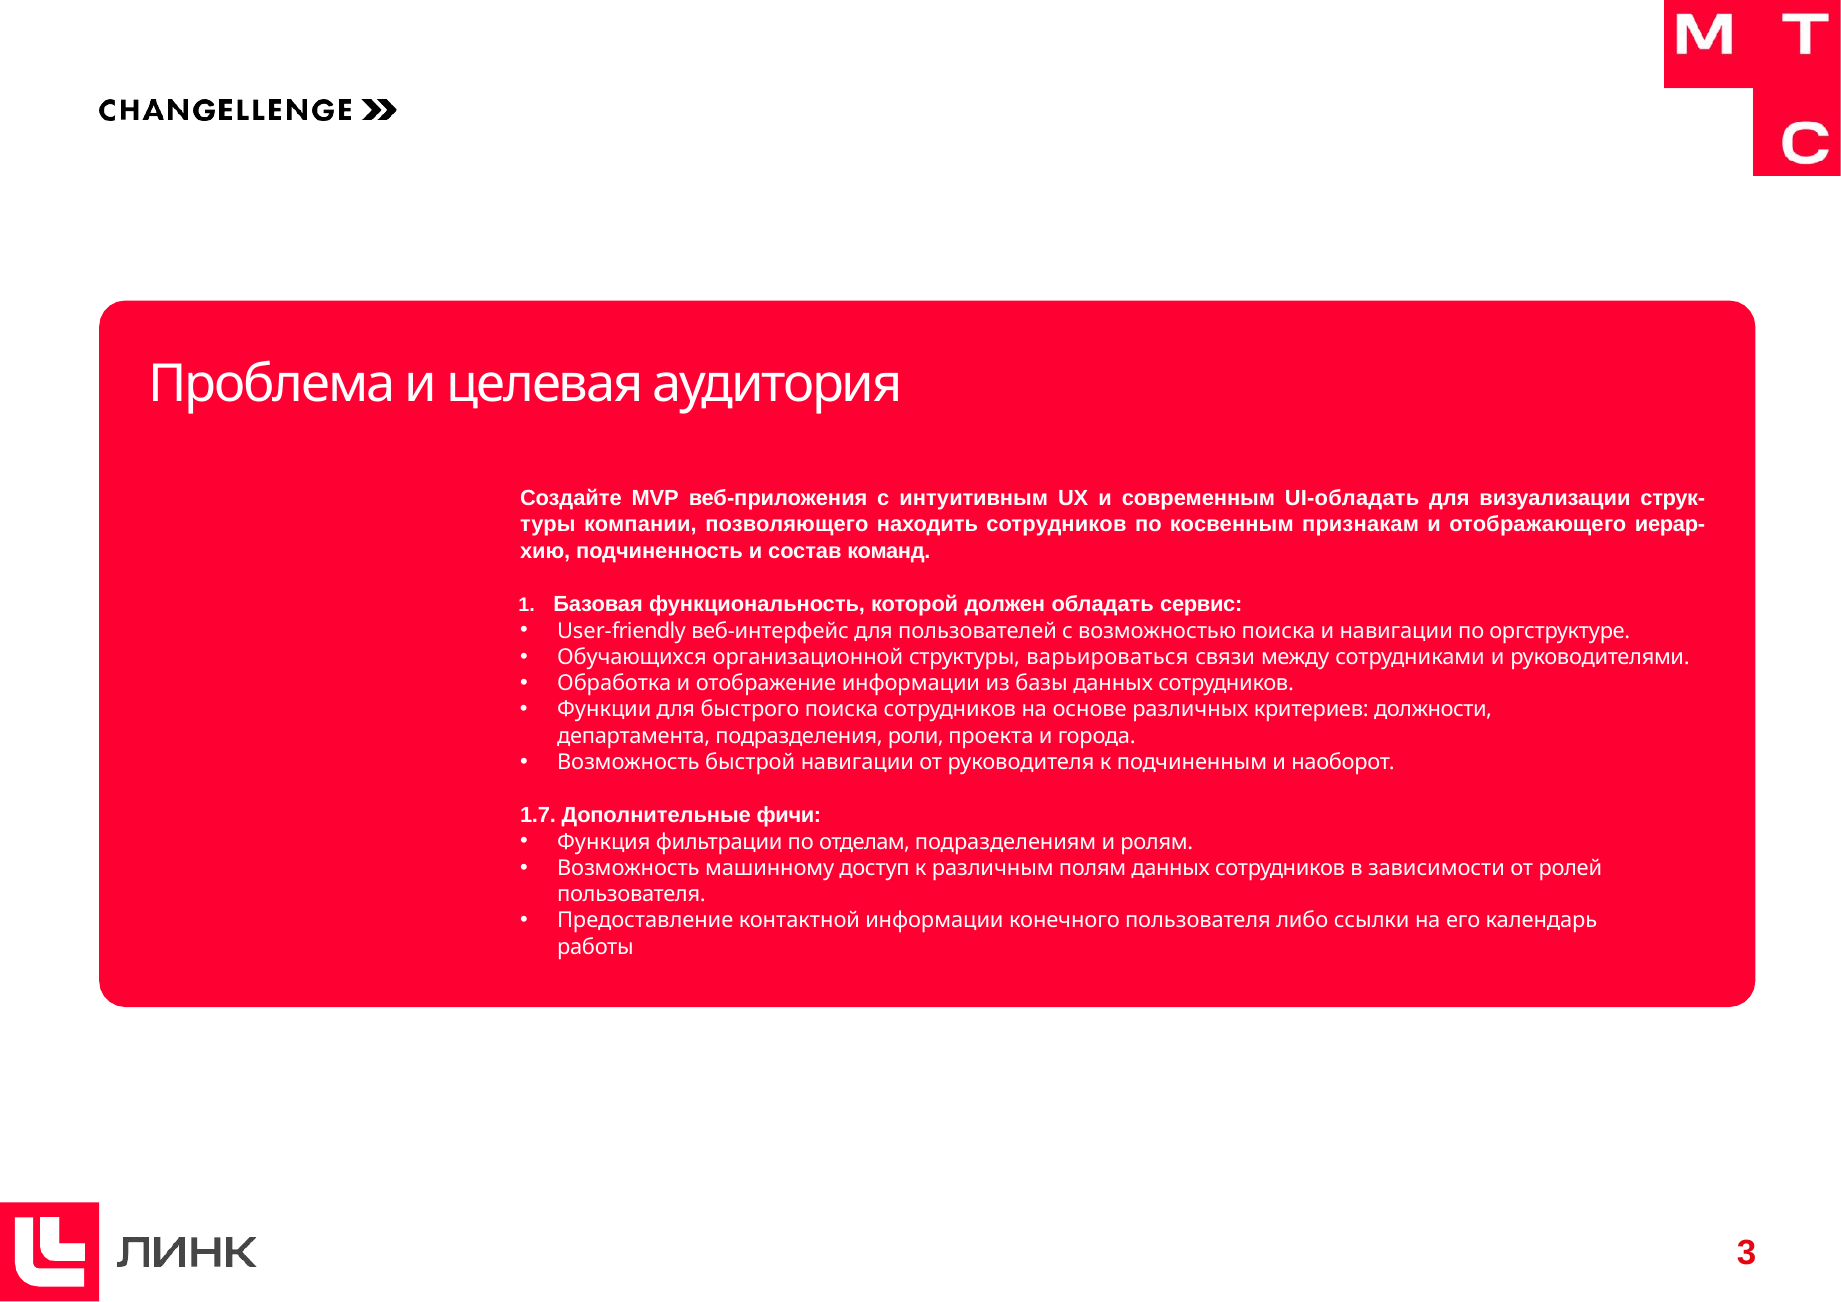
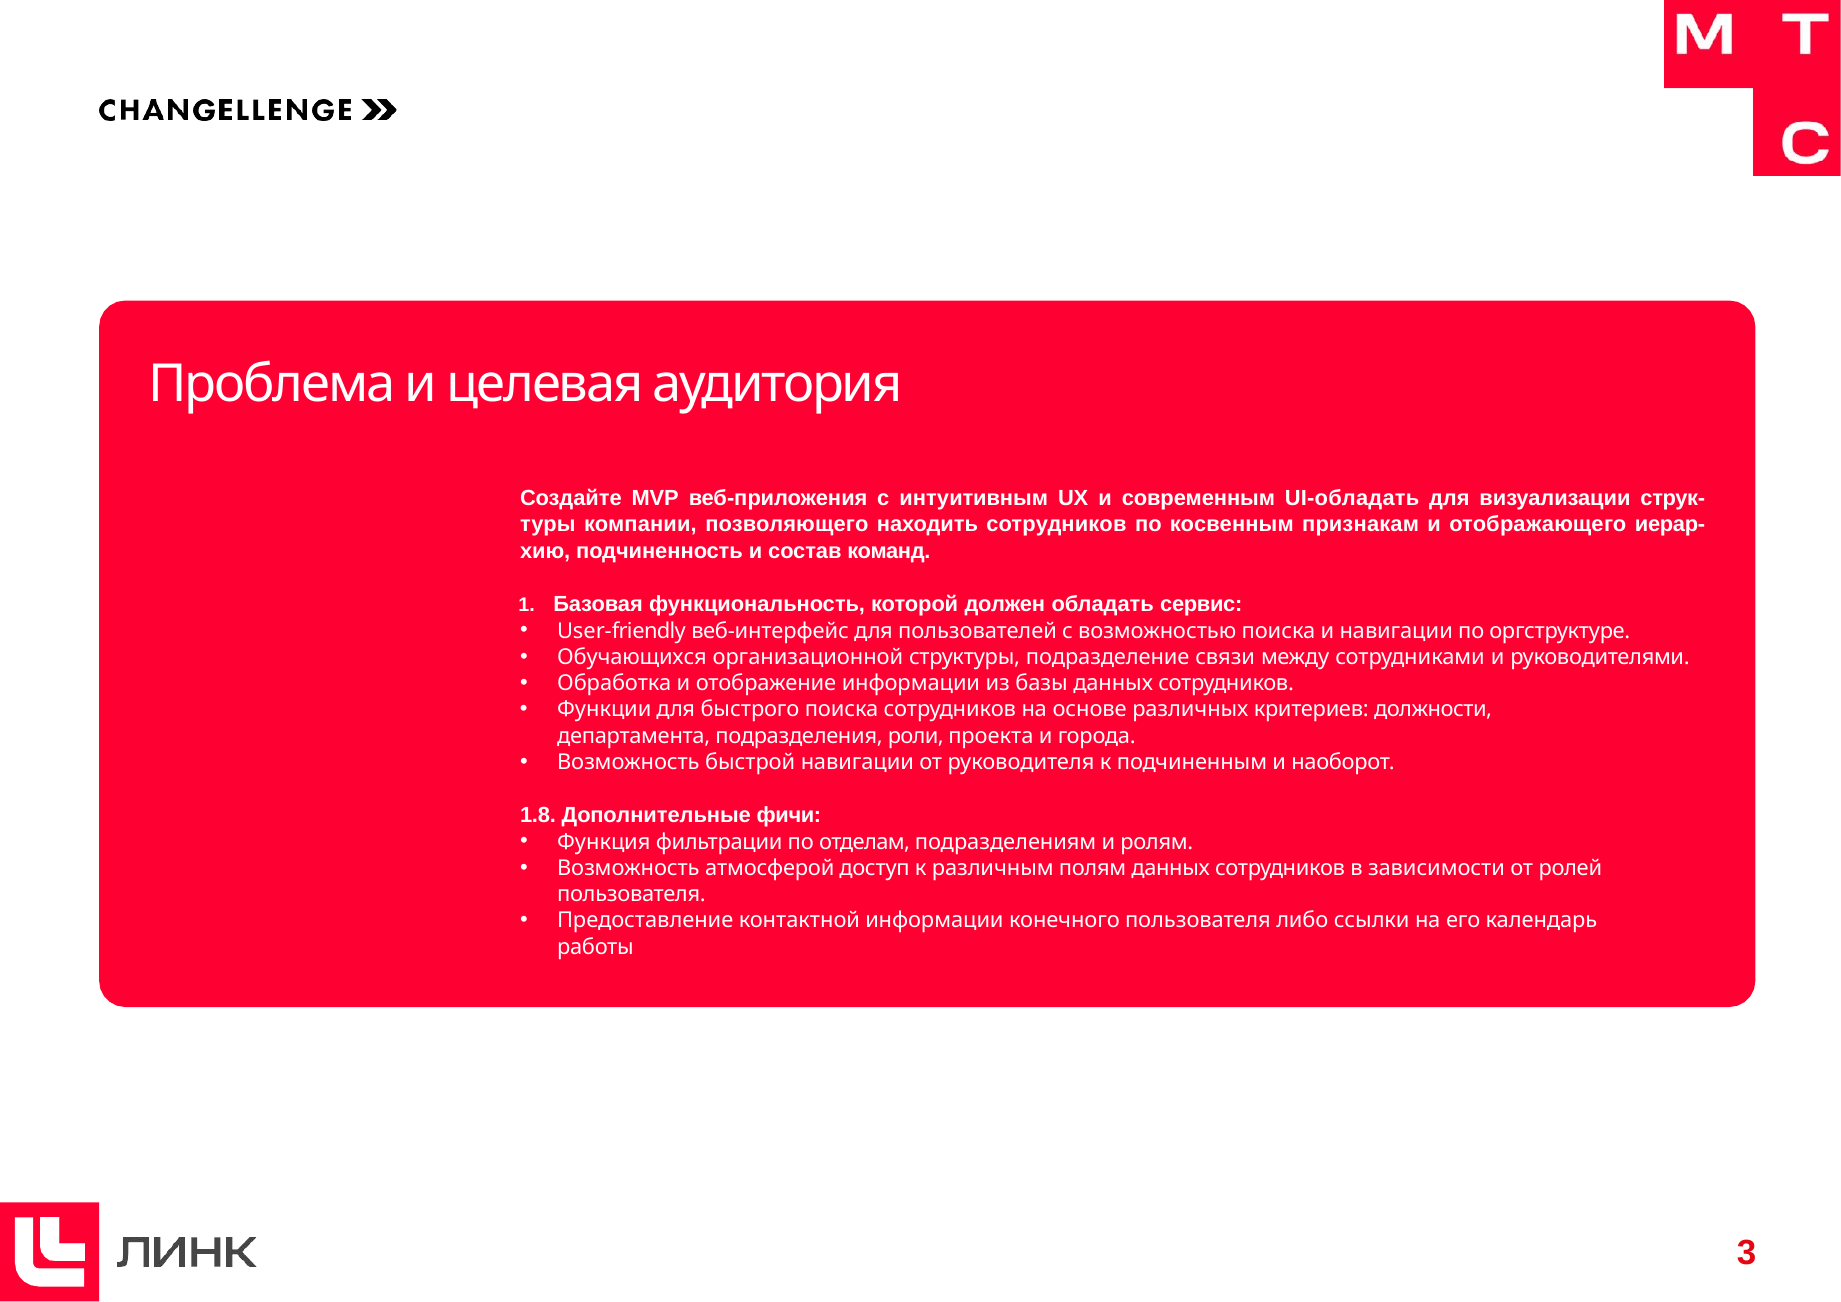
варьироваться: варьироваться -> подразделение (1108, 657)
1.7: 1.7 -> 1.8 (538, 816)
машинному: машинному -> атмосферой (770, 868)
